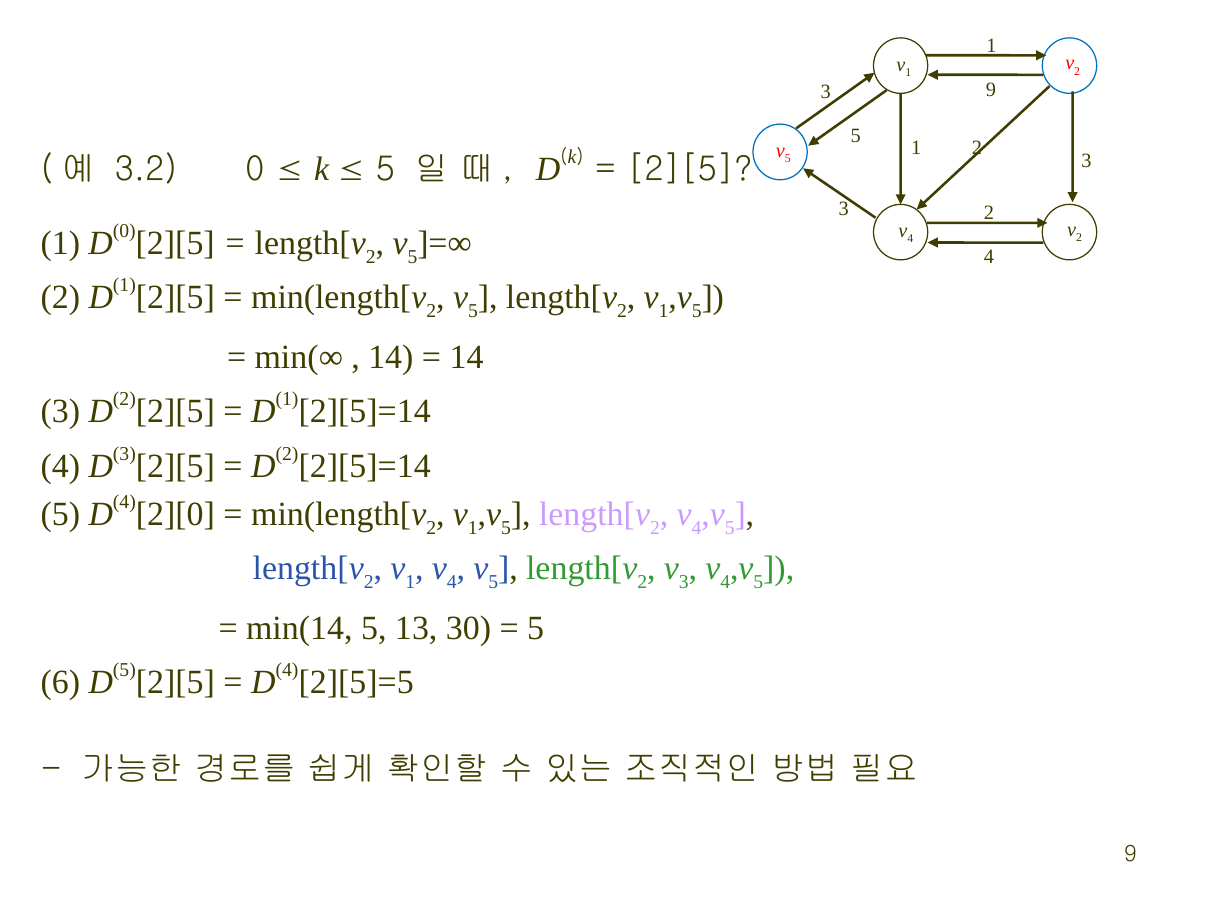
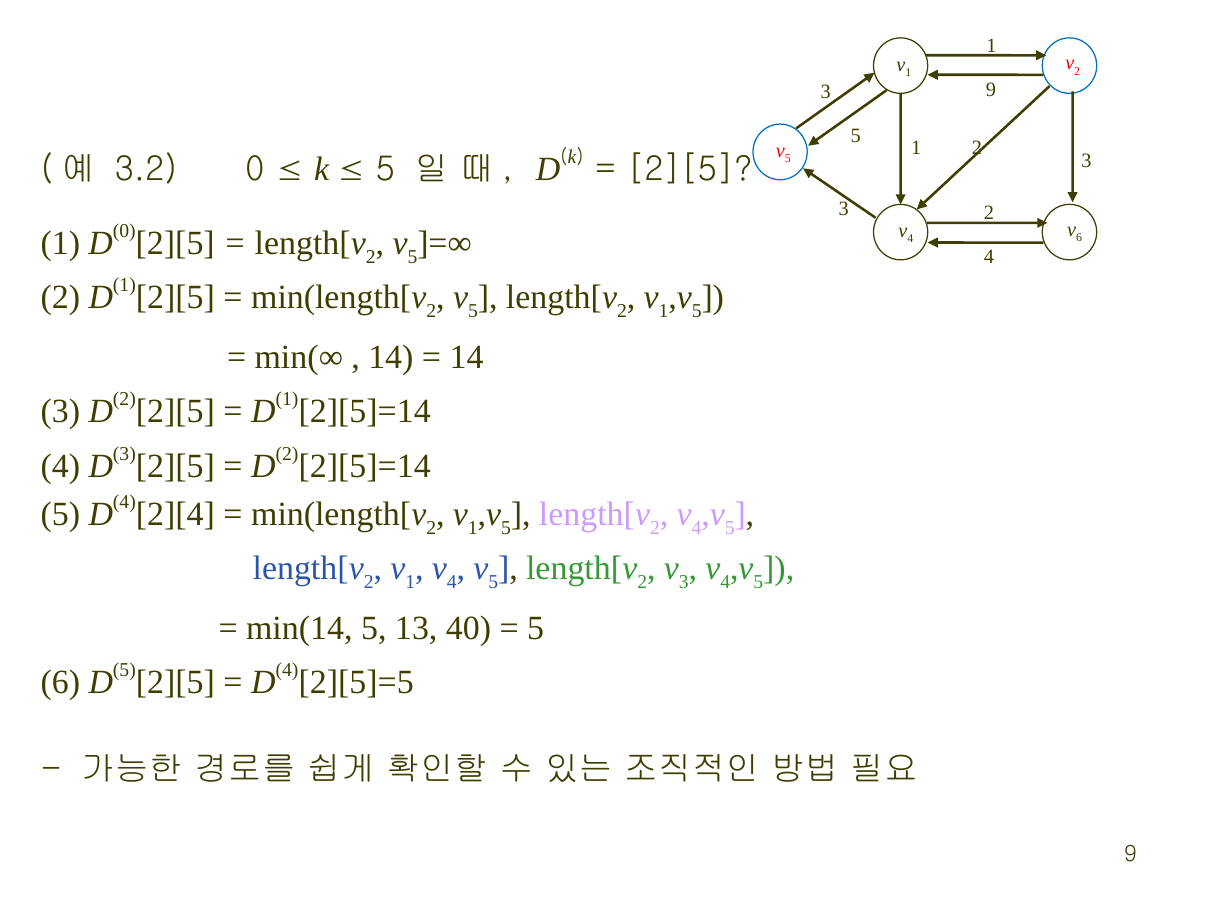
2: 2 -> 6 (1079, 238)
2][0: 2][0 -> 2][4 (175, 515)
30: 30 -> 40 (469, 629)
